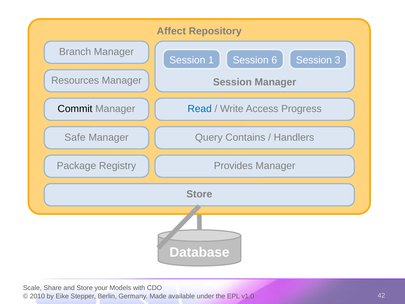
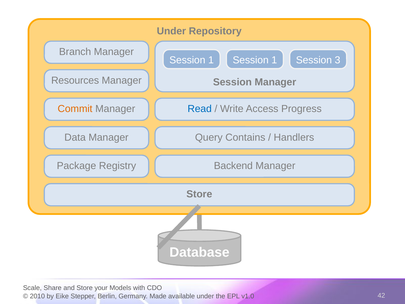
Affect: Affect -> Under (171, 31)
1 Session 6: 6 -> 1 (274, 60)
Commit colour: black -> orange (75, 109)
Safe: Safe -> Data (75, 137)
Provides: Provides -> Backend (233, 166)
